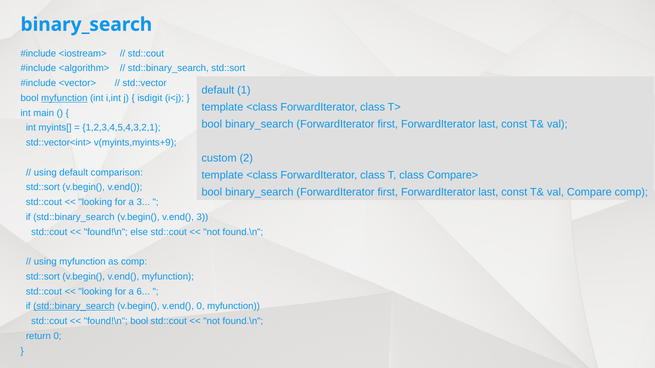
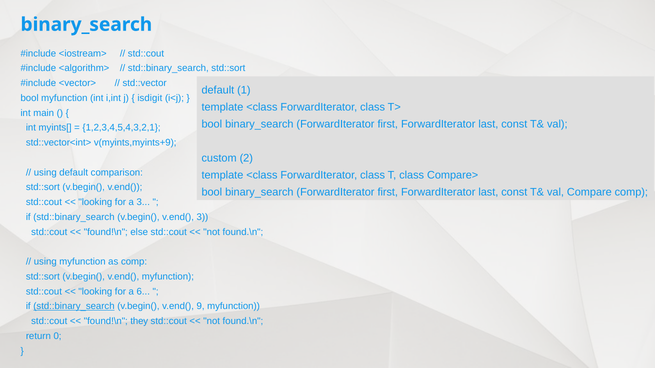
myfunction underline: present -> none (64, 98)
v.end( 0: 0 -> 9 (201, 307)
found!\n bool: bool -> they (139, 321)
